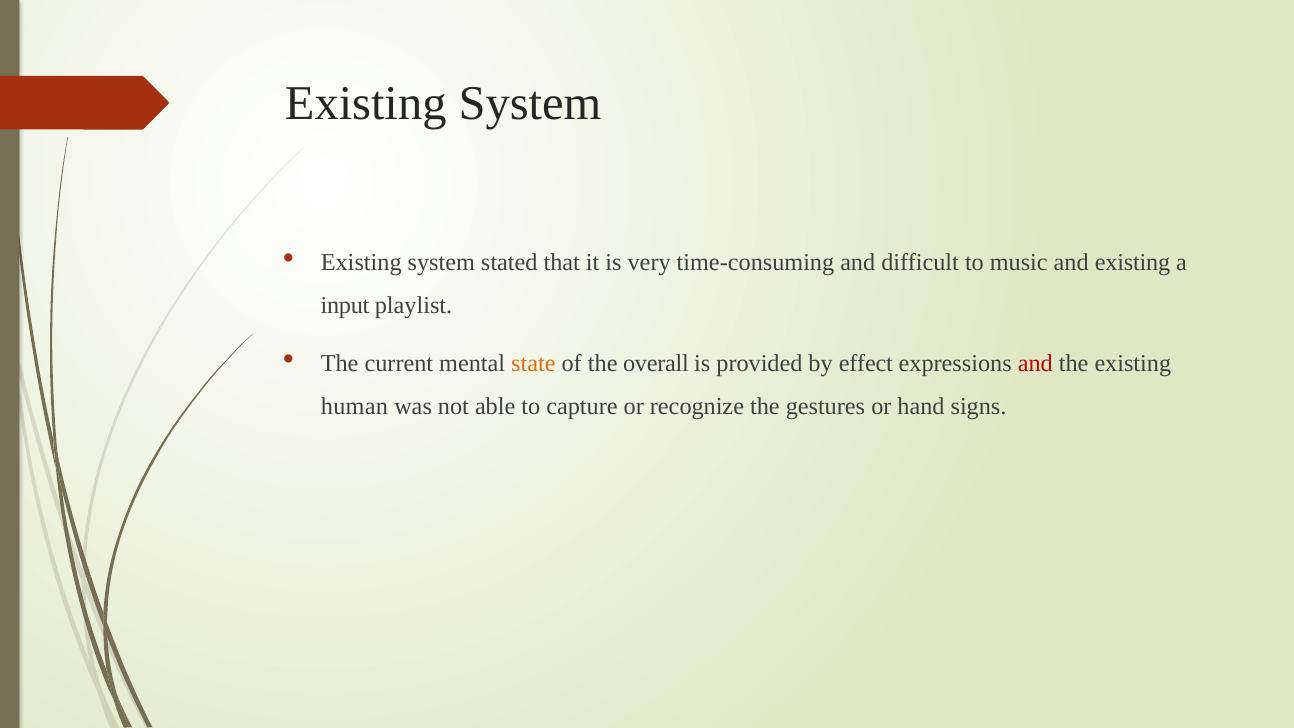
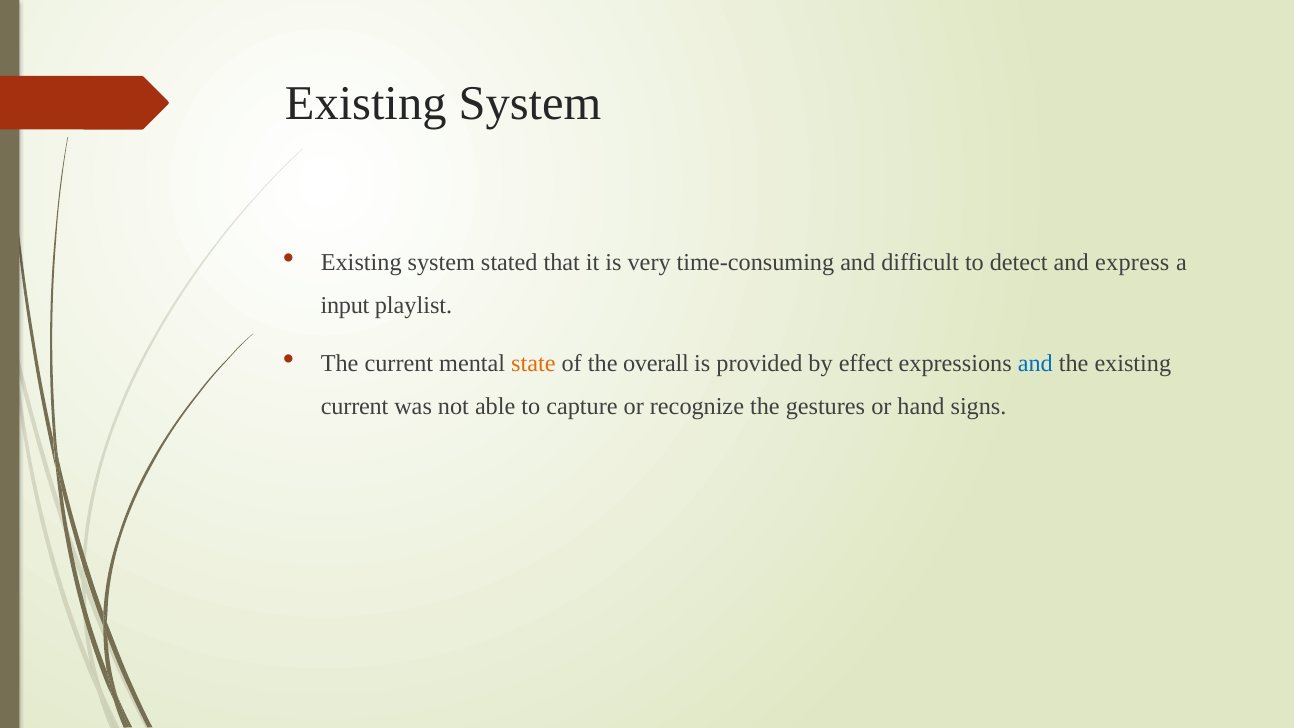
music: music -> detect (1019, 262)
and existing: existing -> express (1132, 262)
and colour: red -> blue (1035, 363)
human: human -> current (355, 407)
